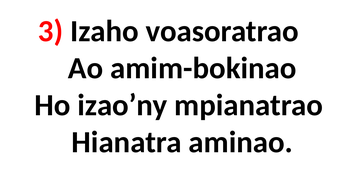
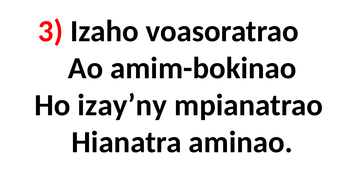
izao’ny: izao’ny -> izay’ny (122, 105)
